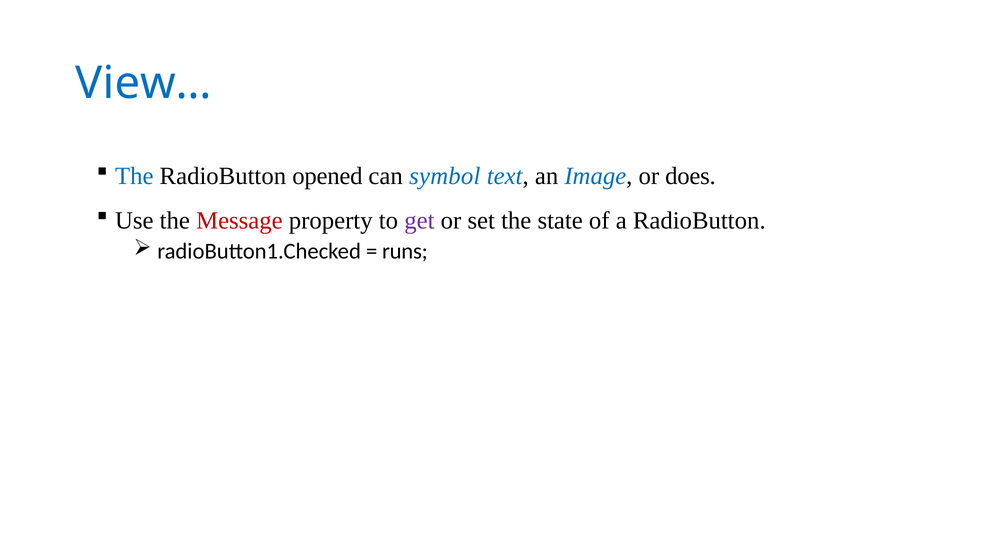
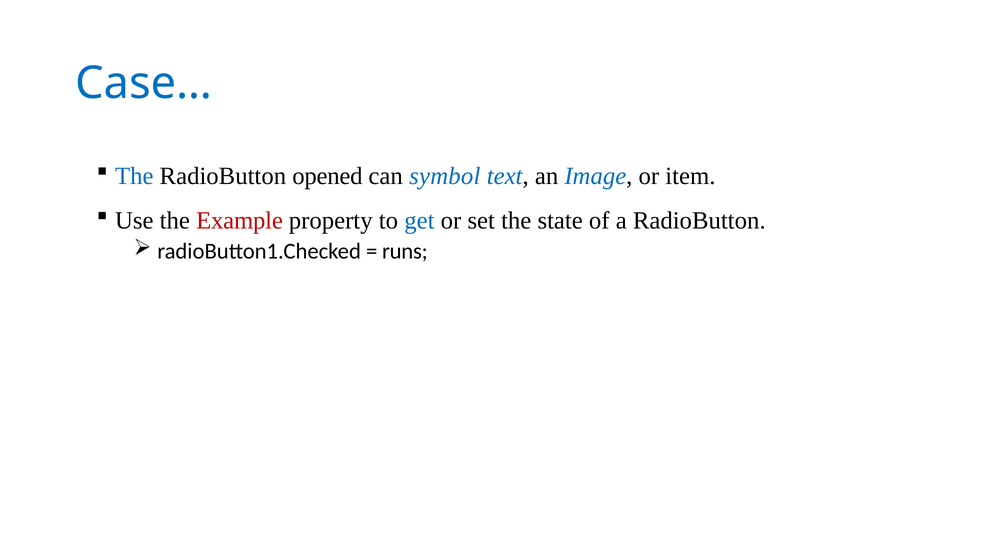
View…: View… -> Case… (144, 83)
does: does -> item (690, 176)
Message: Message -> Example (240, 221)
get colour: purple -> blue (419, 221)
